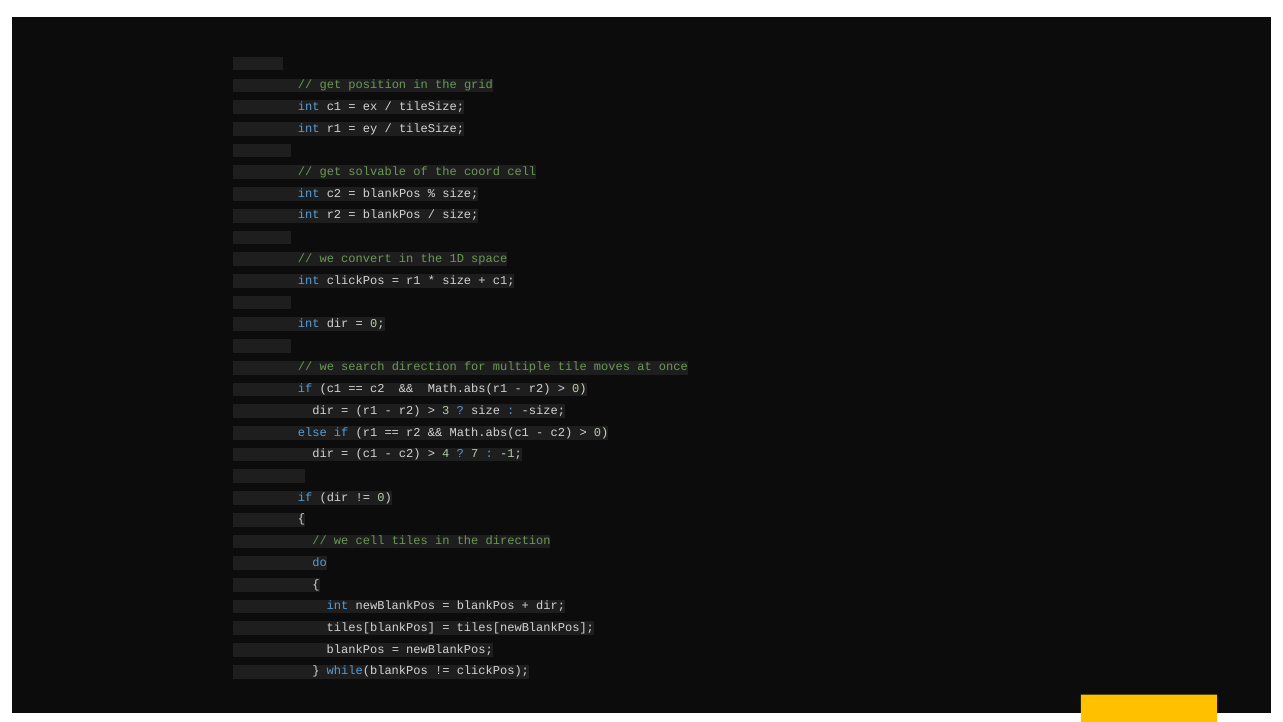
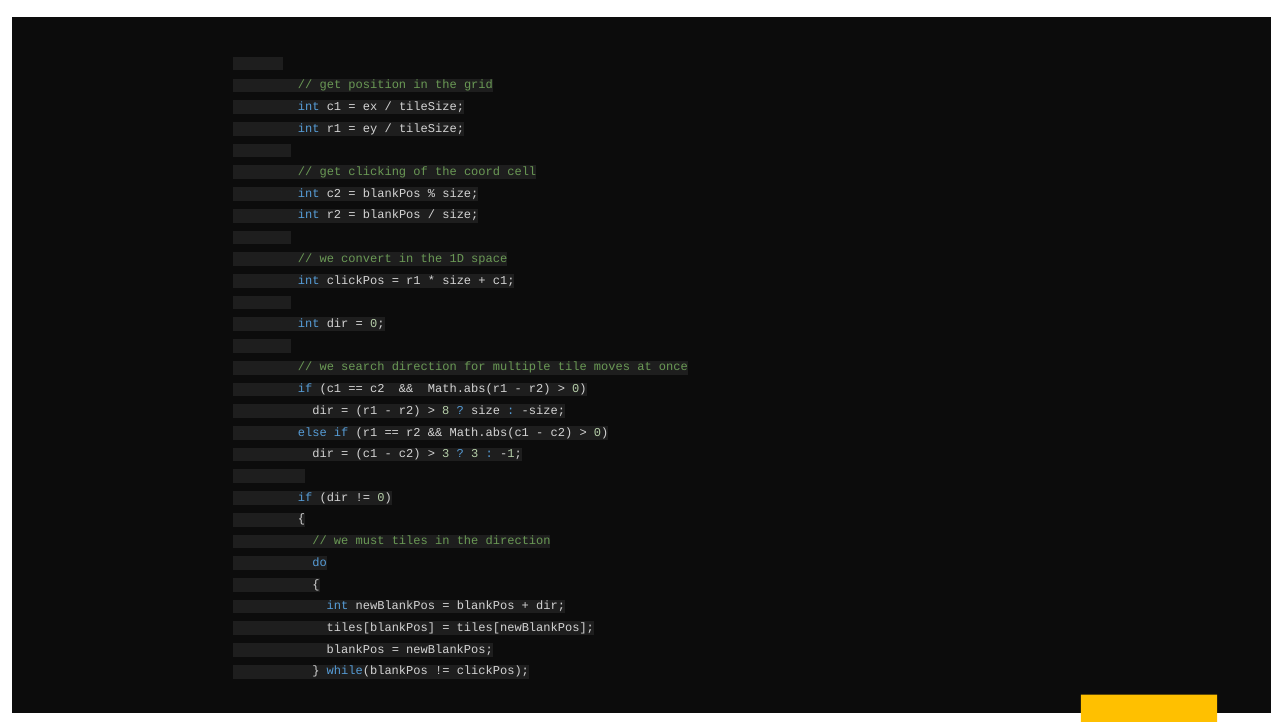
solvable: solvable -> clicking (377, 171)
3: 3 -> 8 (446, 410)
4: 4 -> 3 (446, 454)
7: 7 -> 3 (475, 454)
we cell: cell -> must (370, 540)
